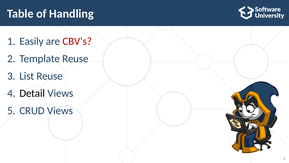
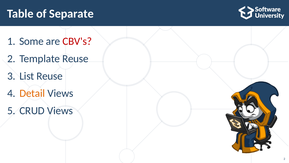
Handling: Handling -> Separate (71, 14)
Easily: Easily -> Some (31, 41)
Detail colour: black -> orange (32, 93)
